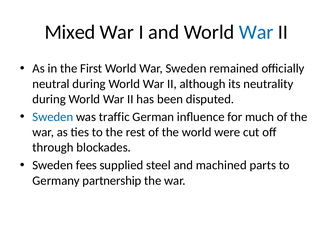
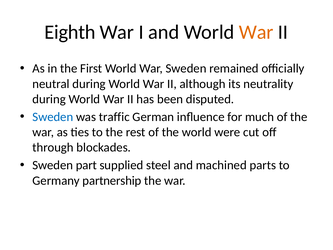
Mixed: Mixed -> Eighth (70, 32)
War colour: blue -> orange (256, 32)
fees: fees -> part (86, 165)
